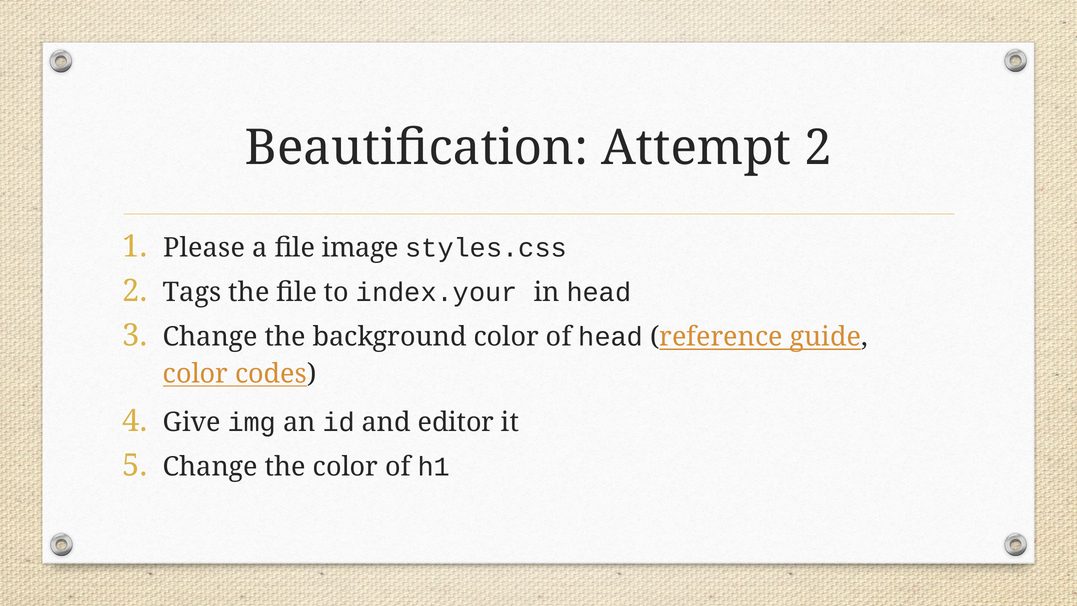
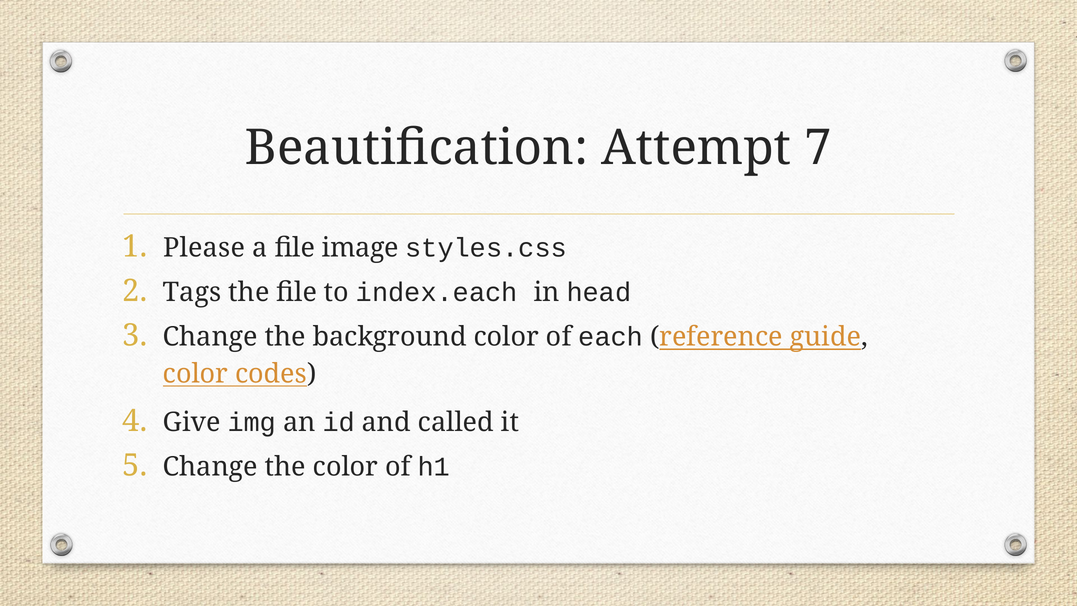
Attempt 2: 2 -> 7 (818, 148)
index.your: index.your -> index.each (437, 292)
of head: head -> each (611, 337)
editor: editor -> called (456, 422)
